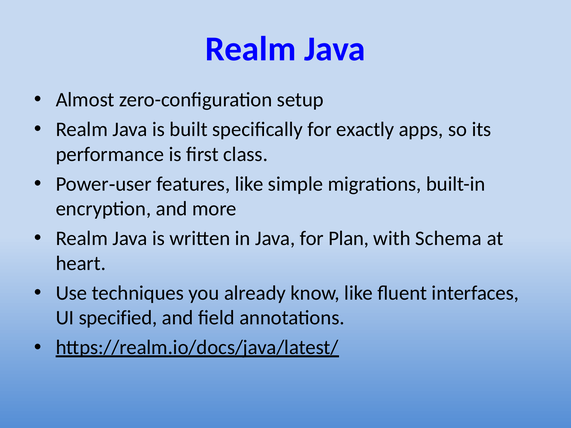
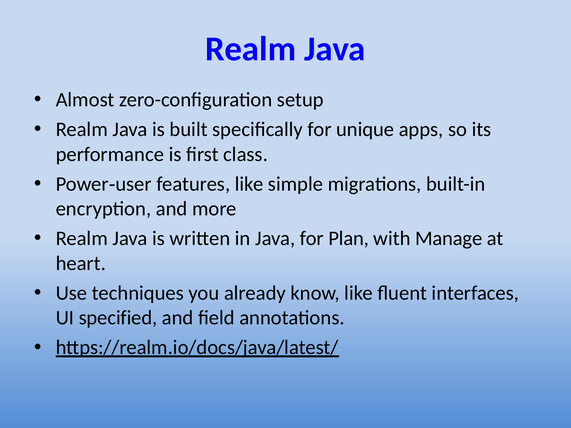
exactly: exactly -> unique (365, 130)
Schema: Schema -> Manage (449, 239)
